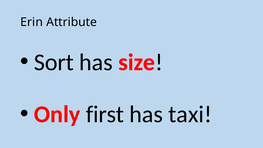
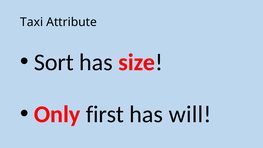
Erin: Erin -> Taxi (32, 22)
taxi: taxi -> will (190, 114)
